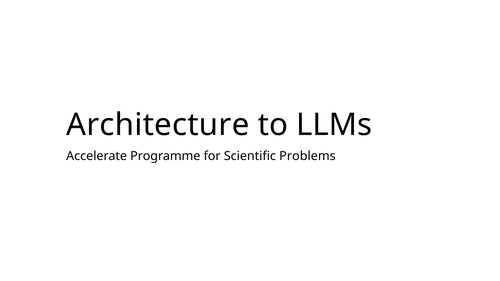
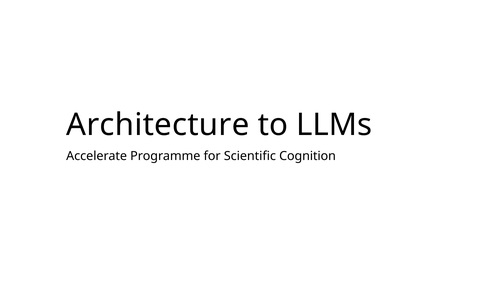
Problems: Problems -> Cognition (308, 156)
